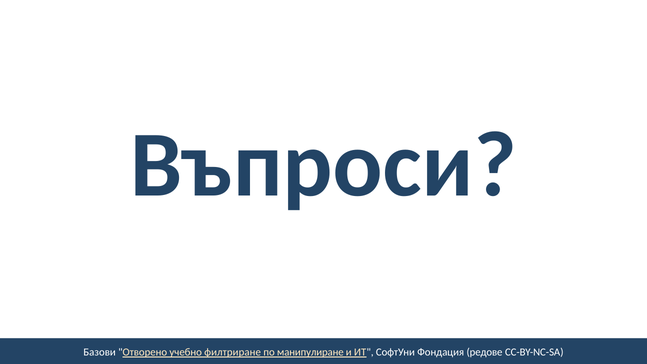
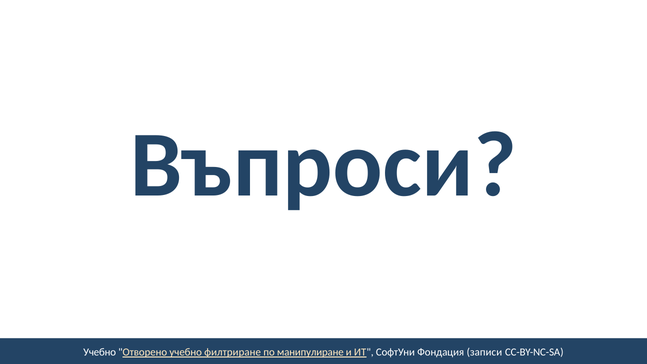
Базови: Базови -> Учебно (100, 352)
редове: редове -> записи (484, 352)
